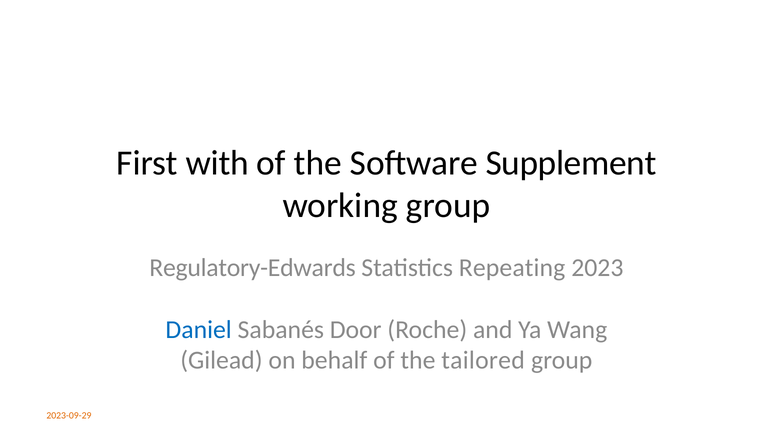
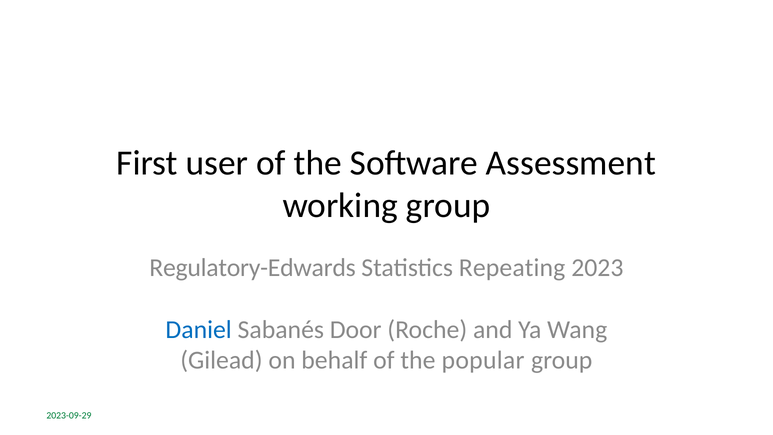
with: with -> user (217, 163)
Supplement: Supplement -> Assessment (571, 163)
tailored: tailored -> popular (483, 360)
2023-09-29 colour: orange -> green (69, 415)
